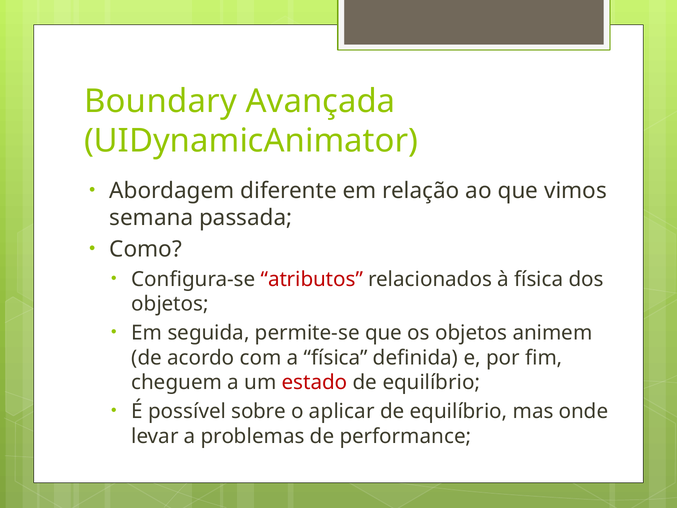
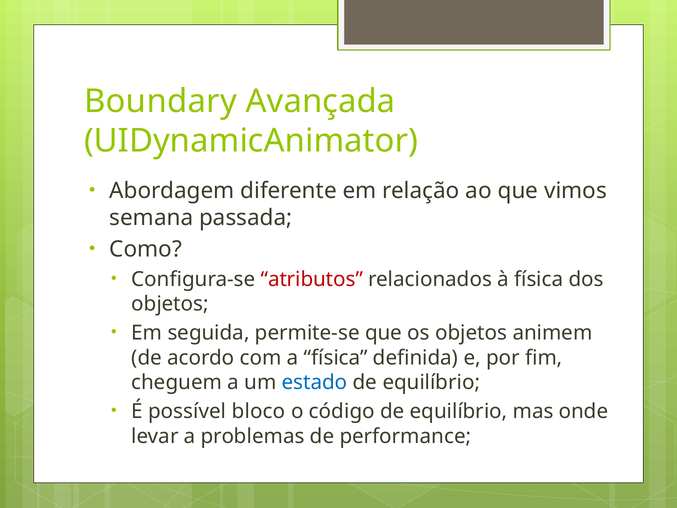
estado colour: red -> blue (315, 382)
sobre: sobre -> bloco (258, 411)
aplicar: aplicar -> código (342, 411)
